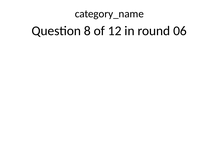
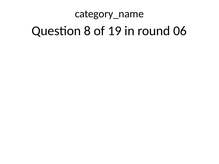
12: 12 -> 19 (115, 31)
